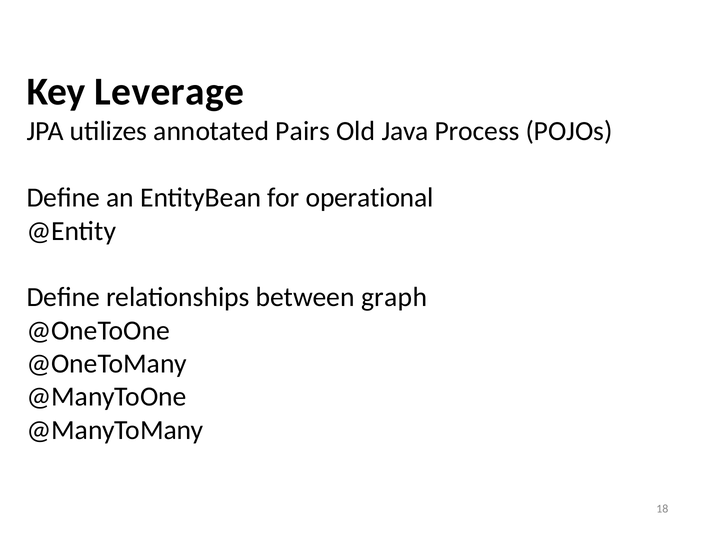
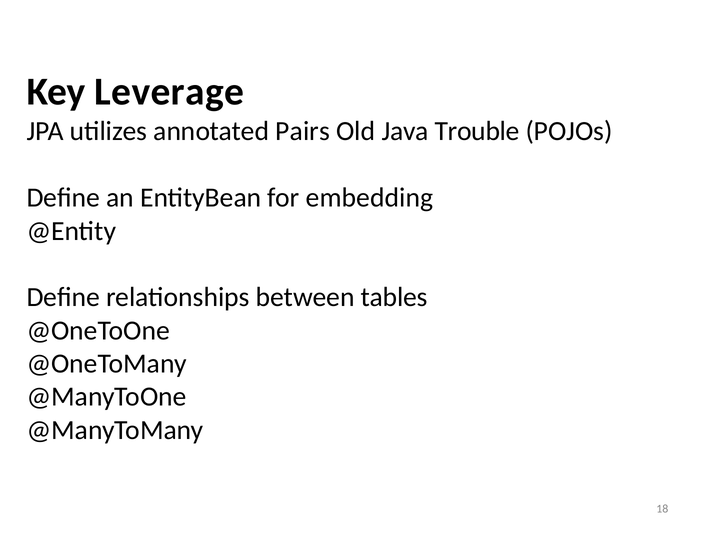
Process: Process -> Trouble (477, 131)
operational: operational -> embedding (370, 198)
graph: graph -> tables (394, 297)
